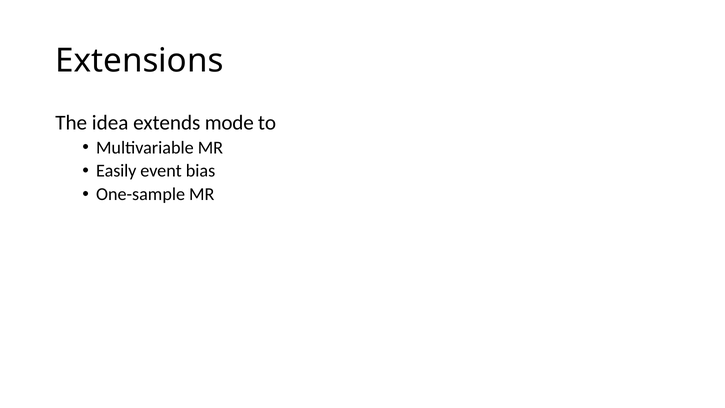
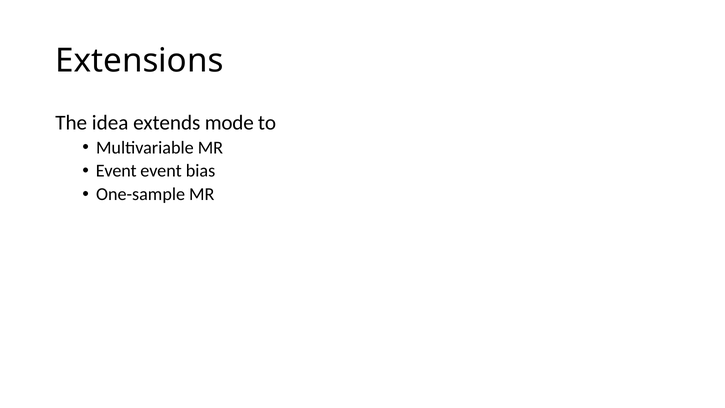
Easily: Easily -> Event (116, 171)
